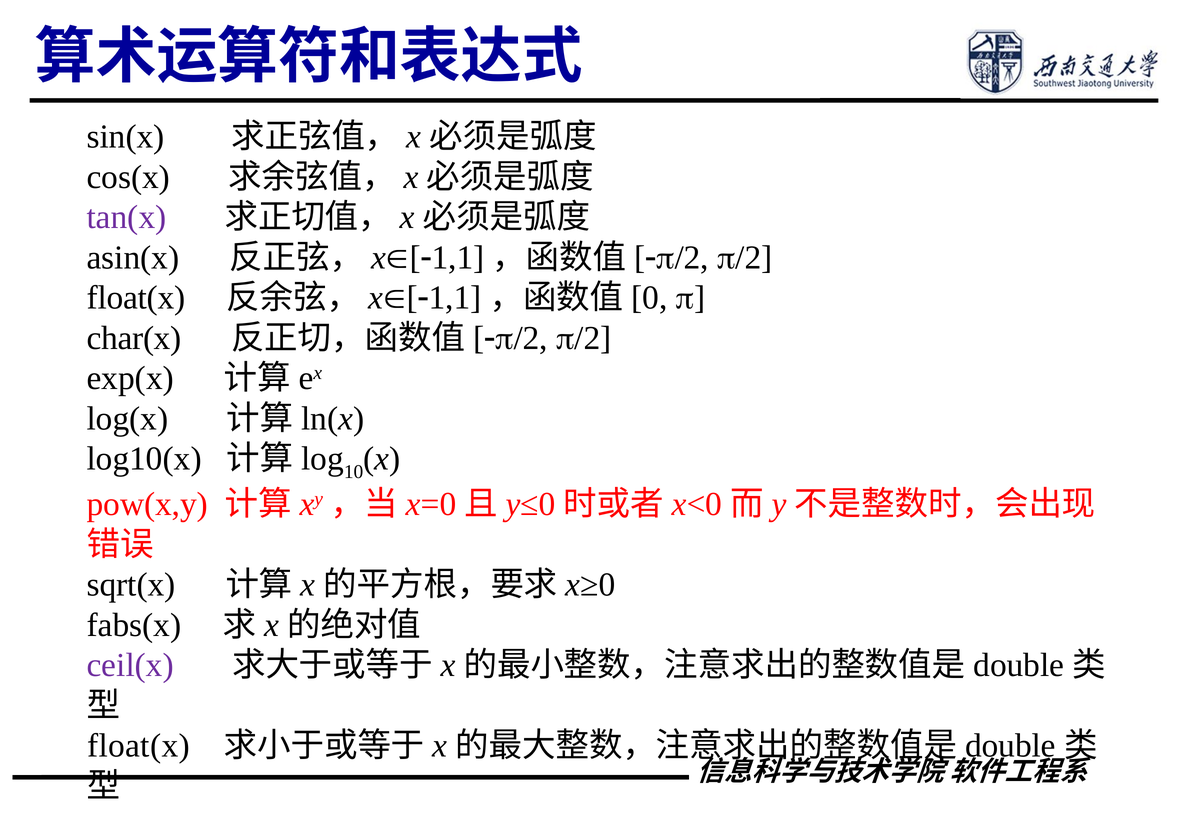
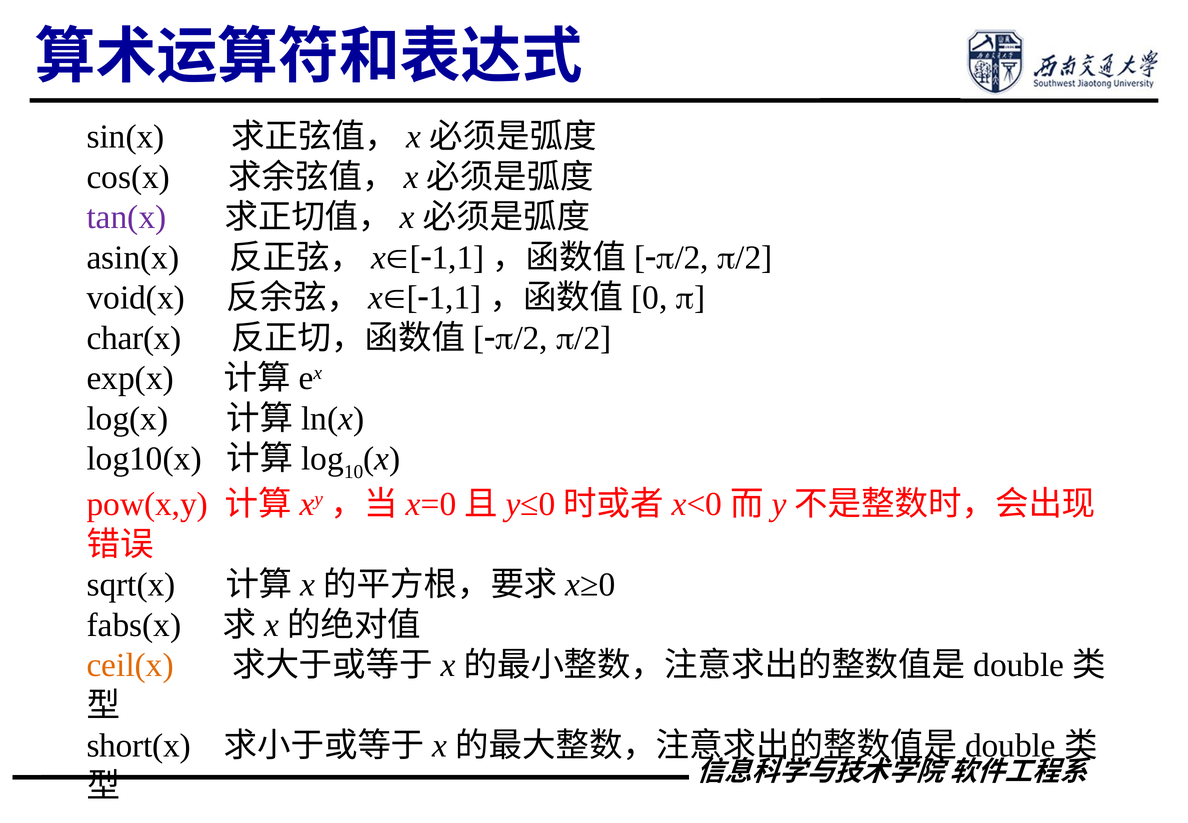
float(x: float(x -> void(x (136, 298)
ceil(x colour: purple -> orange (130, 665)
float(x: float(x -> short(x (139, 745)
